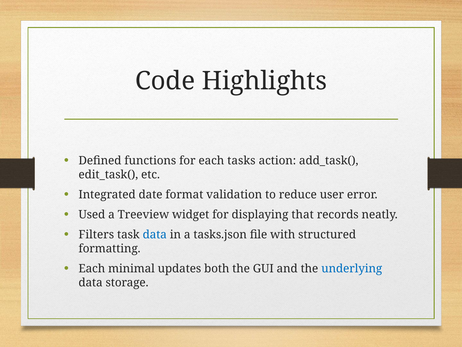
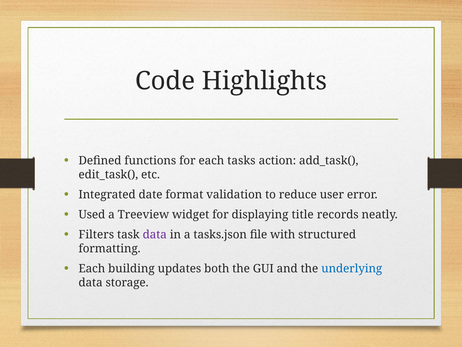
that: that -> title (303, 214)
data colour: blue -> purple (155, 234)
minimal: minimal -> building (131, 268)
